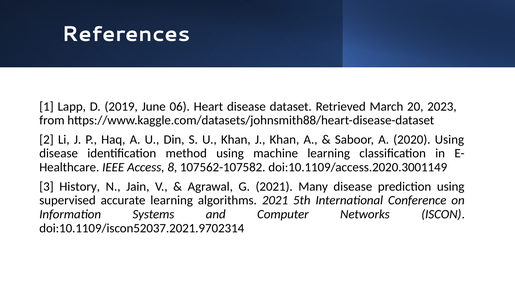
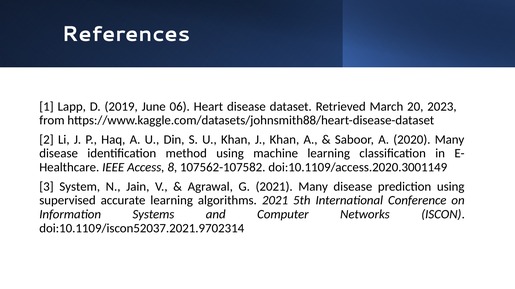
2020 Using: Using -> Many (450, 140)
History: History -> System (80, 187)
